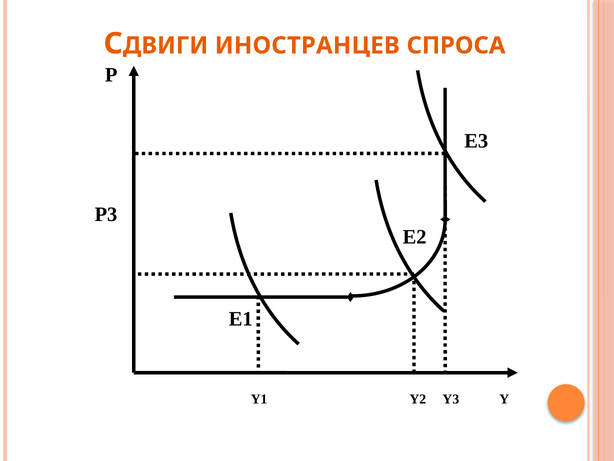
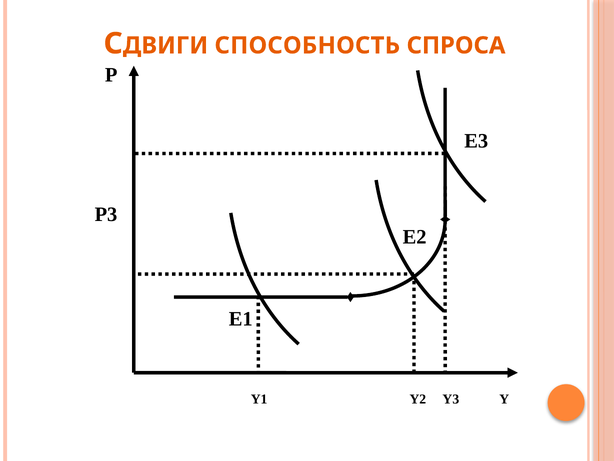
ИНОСТРАНЦЕВ: ИНОСТРАНЦЕВ -> СПОСОБНОСТЬ (307, 45)
